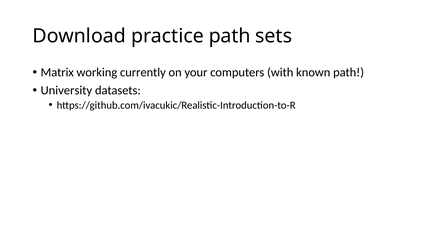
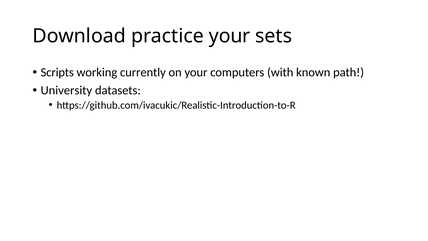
practice path: path -> your (230, 36)
Matrix: Matrix -> Scripts (57, 72)
